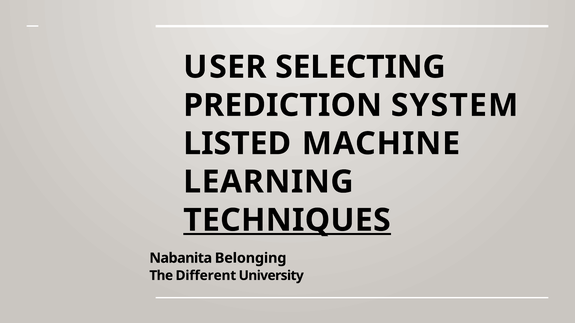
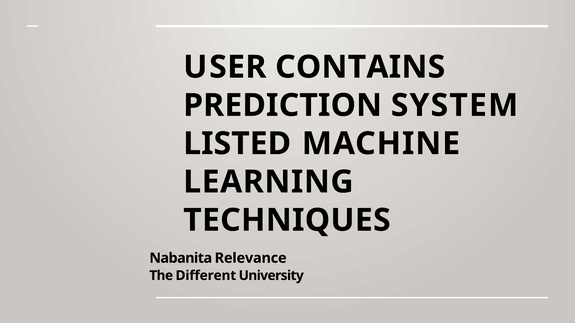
SELECTING: SELECTING -> CONTAINS (360, 67)
TECHNIQUES underline: present -> none (287, 220)
Belonging: Belonging -> Relevance (251, 258)
